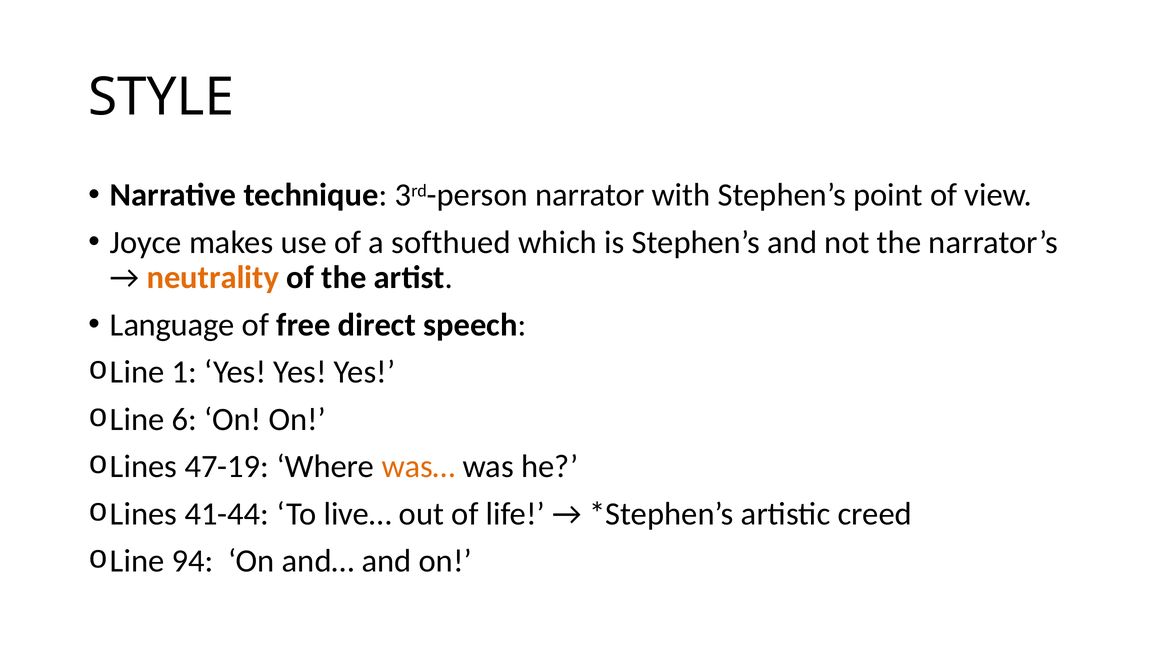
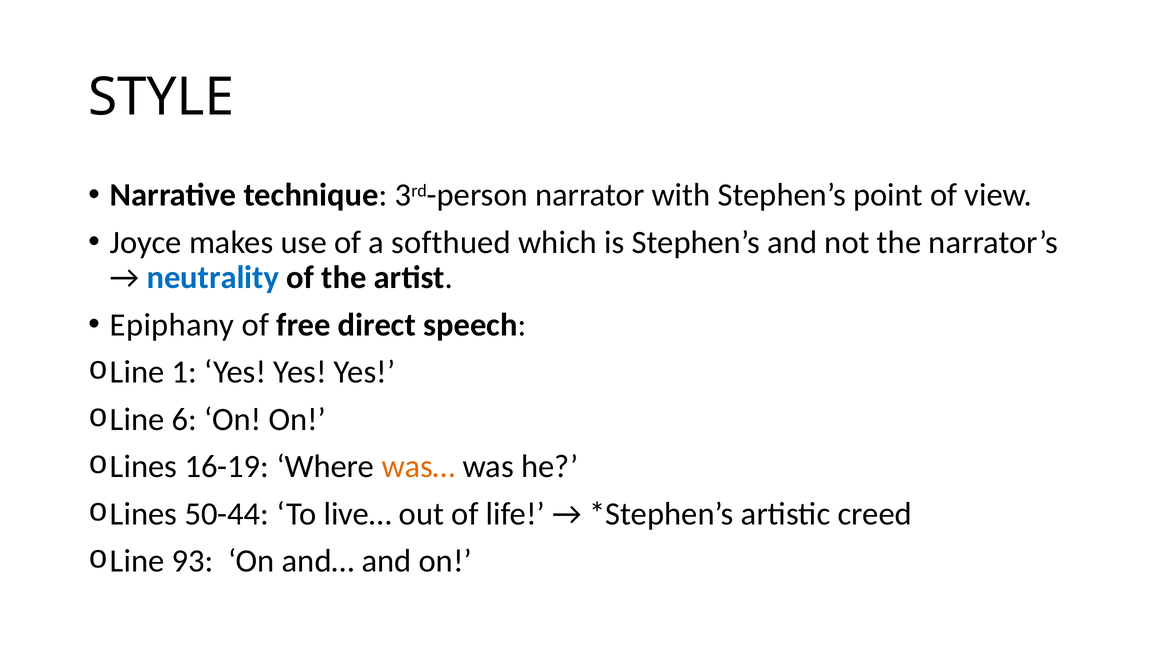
neutrality colour: orange -> blue (213, 278)
Language: Language -> Epiphany (172, 325)
47-19: 47-19 -> 16-19 (227, 467)
41-44: 41-44 -> 50-44 (227, 514)
94: 94 -> 93 (193, 561)
